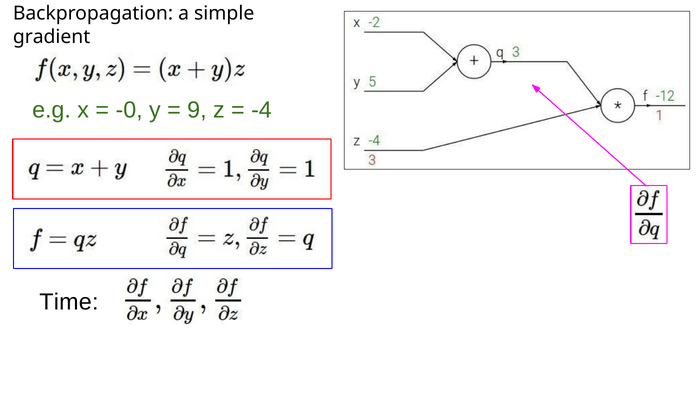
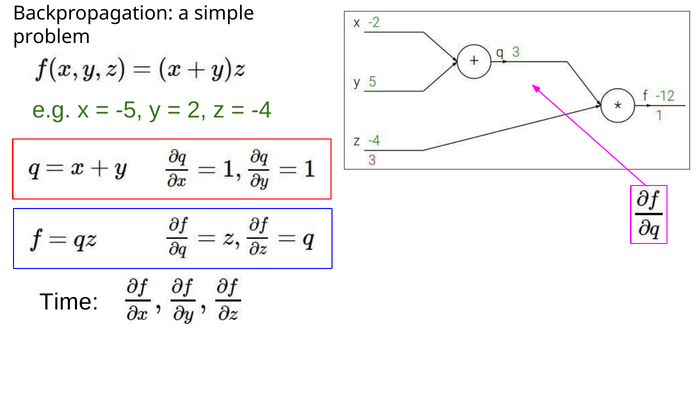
gradient: gradient -> problem (52, 37)
-0: -0 -> -5 (129, 110)
9: 9 -> 2 (197, 110)
